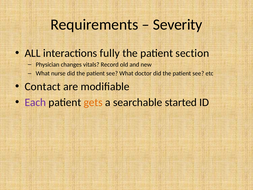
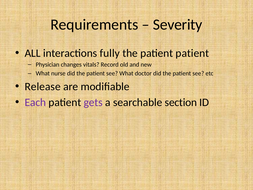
patient section: section -> patient (192, 53)
Contact: Contact -> Release (43, 87)
gets colour: orange -> purple (93, 102)
started: started -> section (181, 102)
